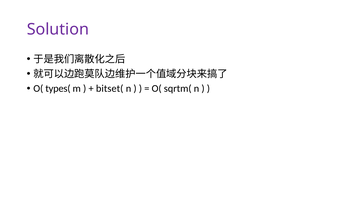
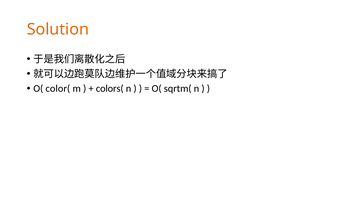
Solution colour: purple -> orange (58, 29)
types(: types( -> color( (58, 89)
bitset(: bitset( -> colors( (110, 89)
